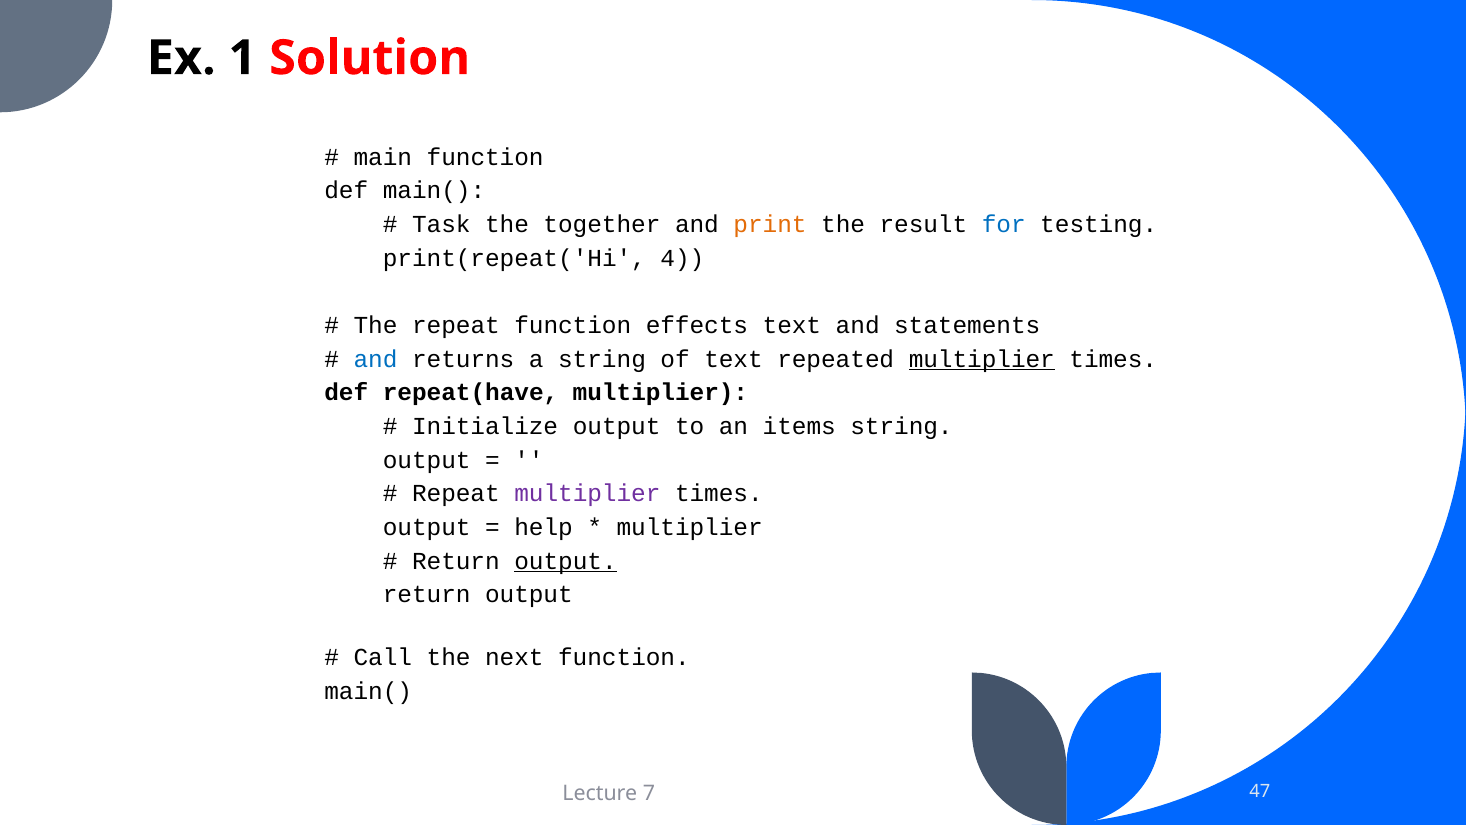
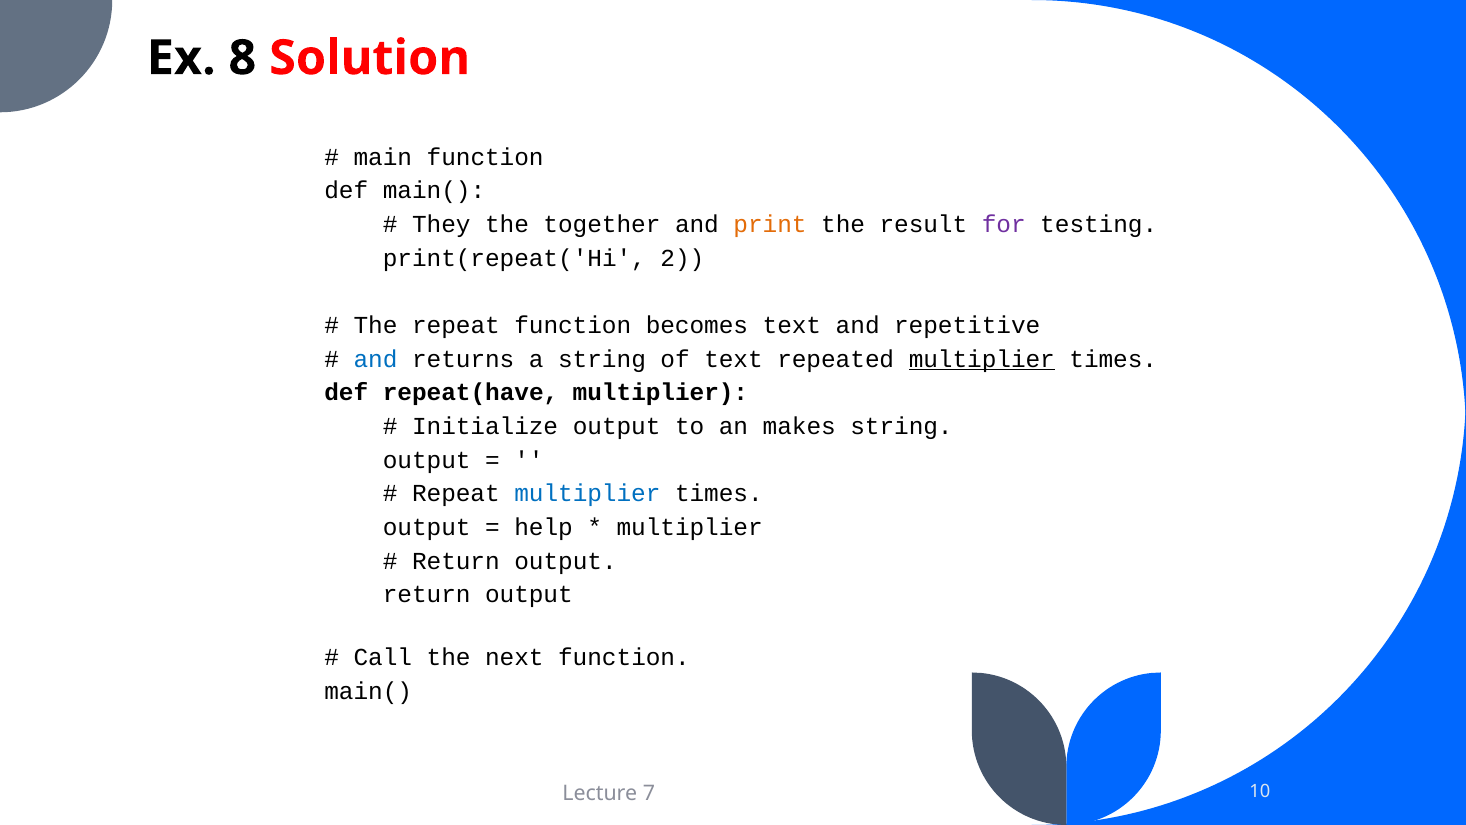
1: 1 -> 8 (242, 58)
Task: Task -> They (441, 224)
for colour: blue -> purple (1004, 224)
4: 4 -> 2 (682, 258)
effects: effects -> becomes (697, 325)
statements: statements -> repetitive (967, 325)
items: items -> makes (799, 426)
multiplier colour: purple -> blue (587, 494)
output underline: present -> none (566, 561)
47: 47 -> 10 (1260, 791)
